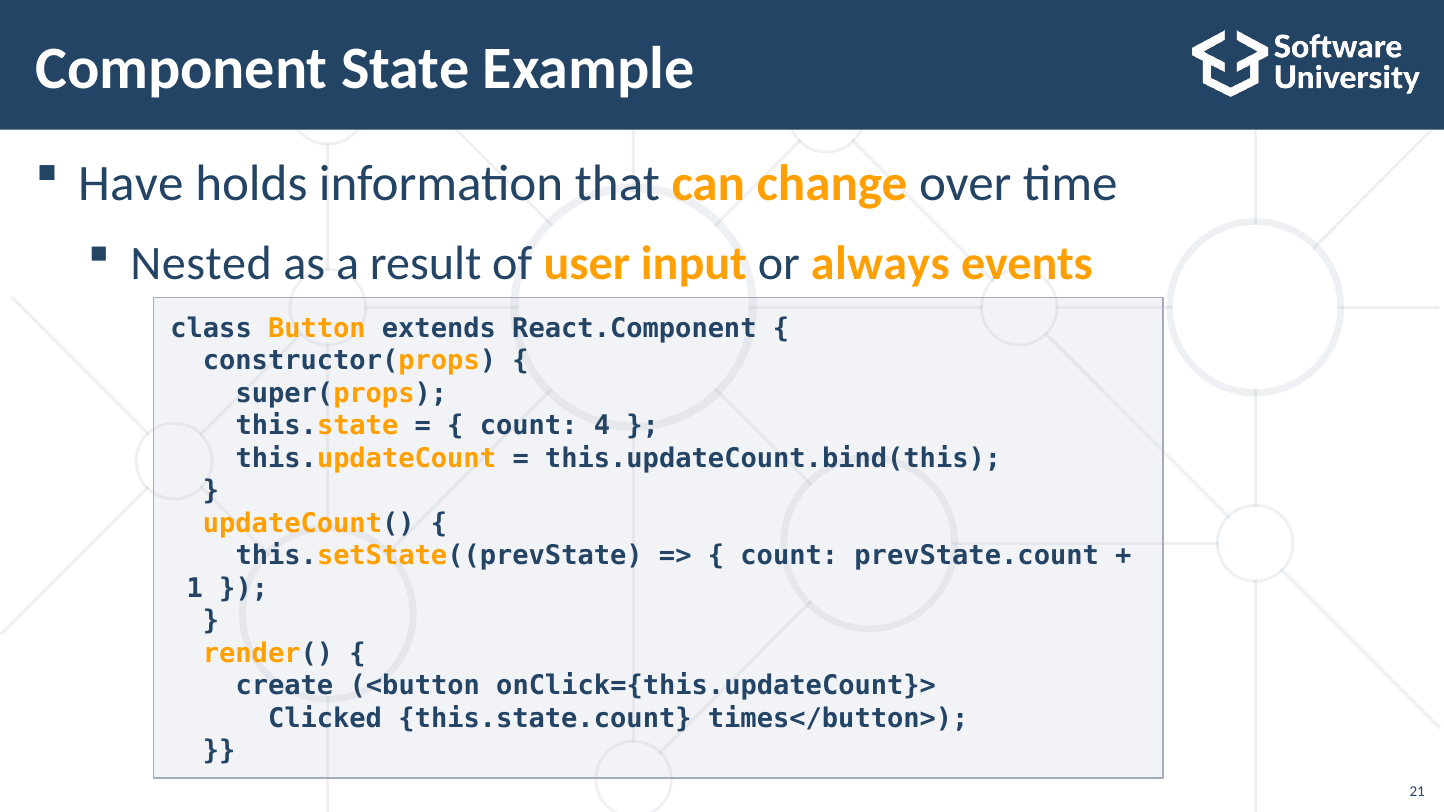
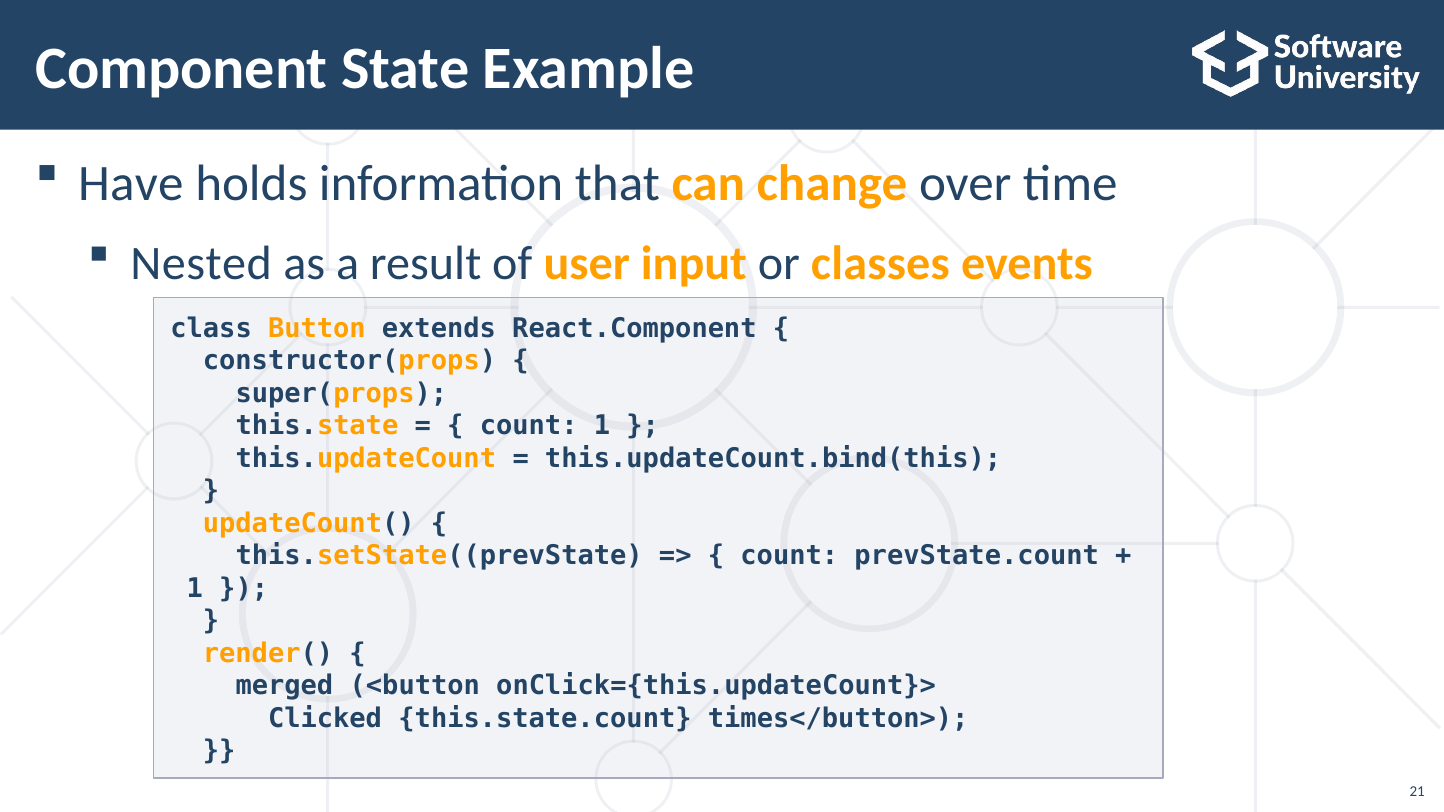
always: always -> classes (880, 264)
count 4: 4 -> 1 (602, 426)
create: create -> merged (284, 686)
